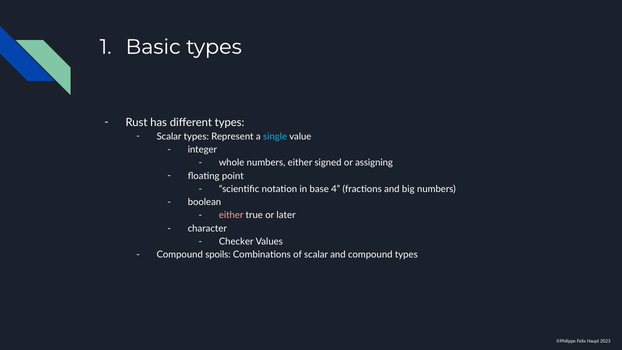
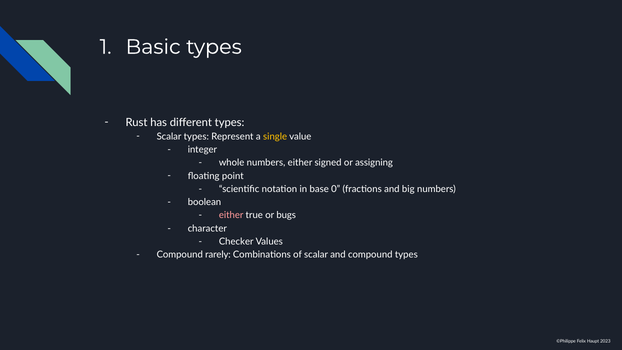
single colour: light blue -> yellow (275, 136)
4: 4 -> 0 (336, 189)
later: later -> bugs (286, 215)
spoils: spoils -> rarely (218, 255)
